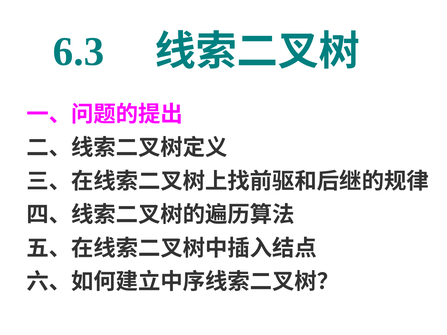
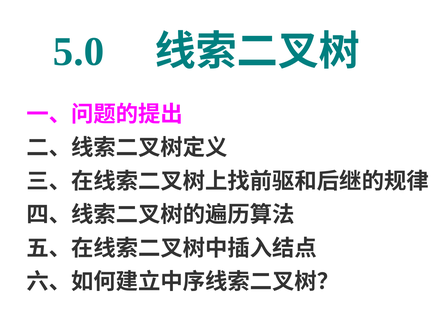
6.3: 6.3 -> 5.0 (79, 52)
